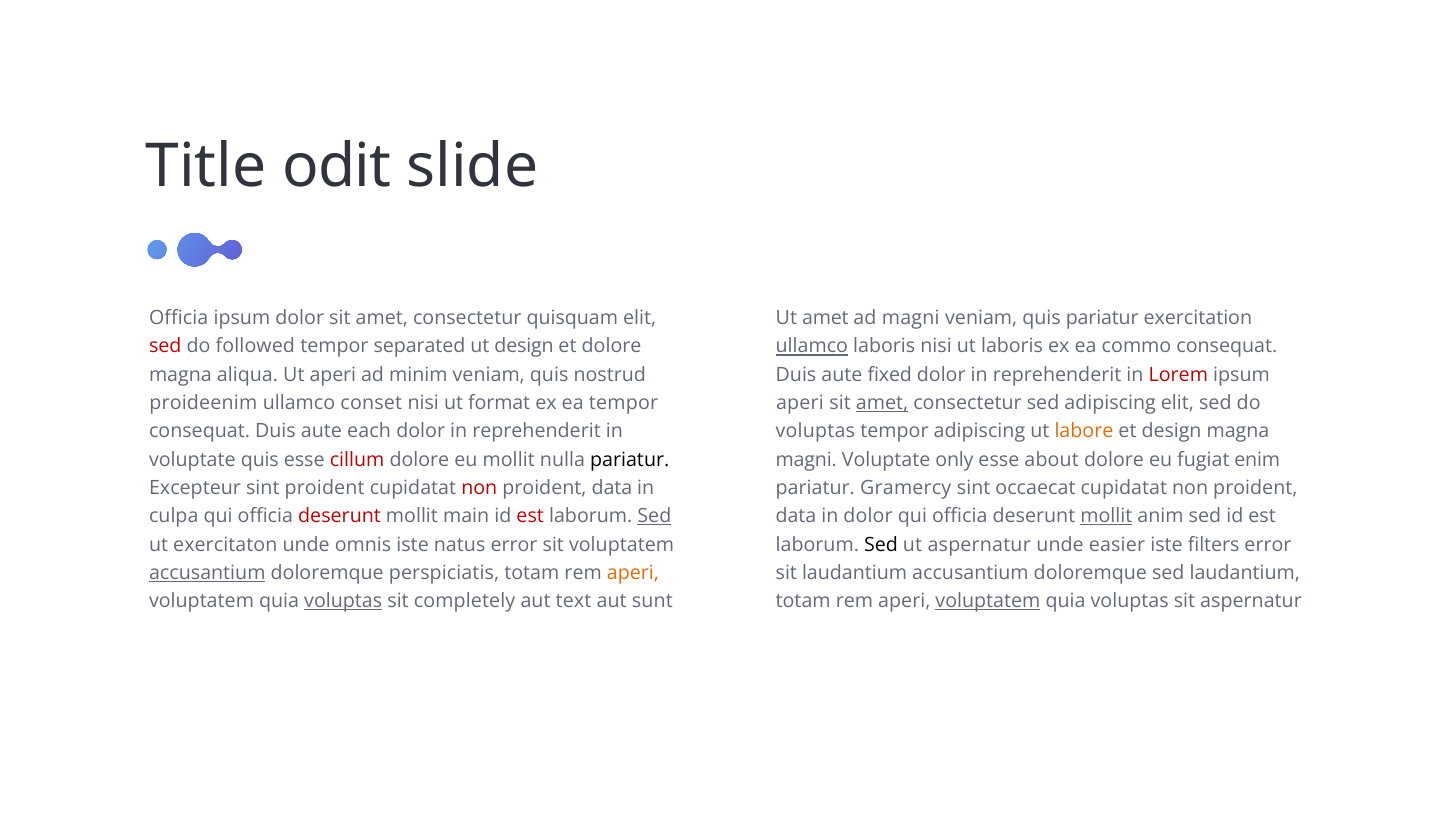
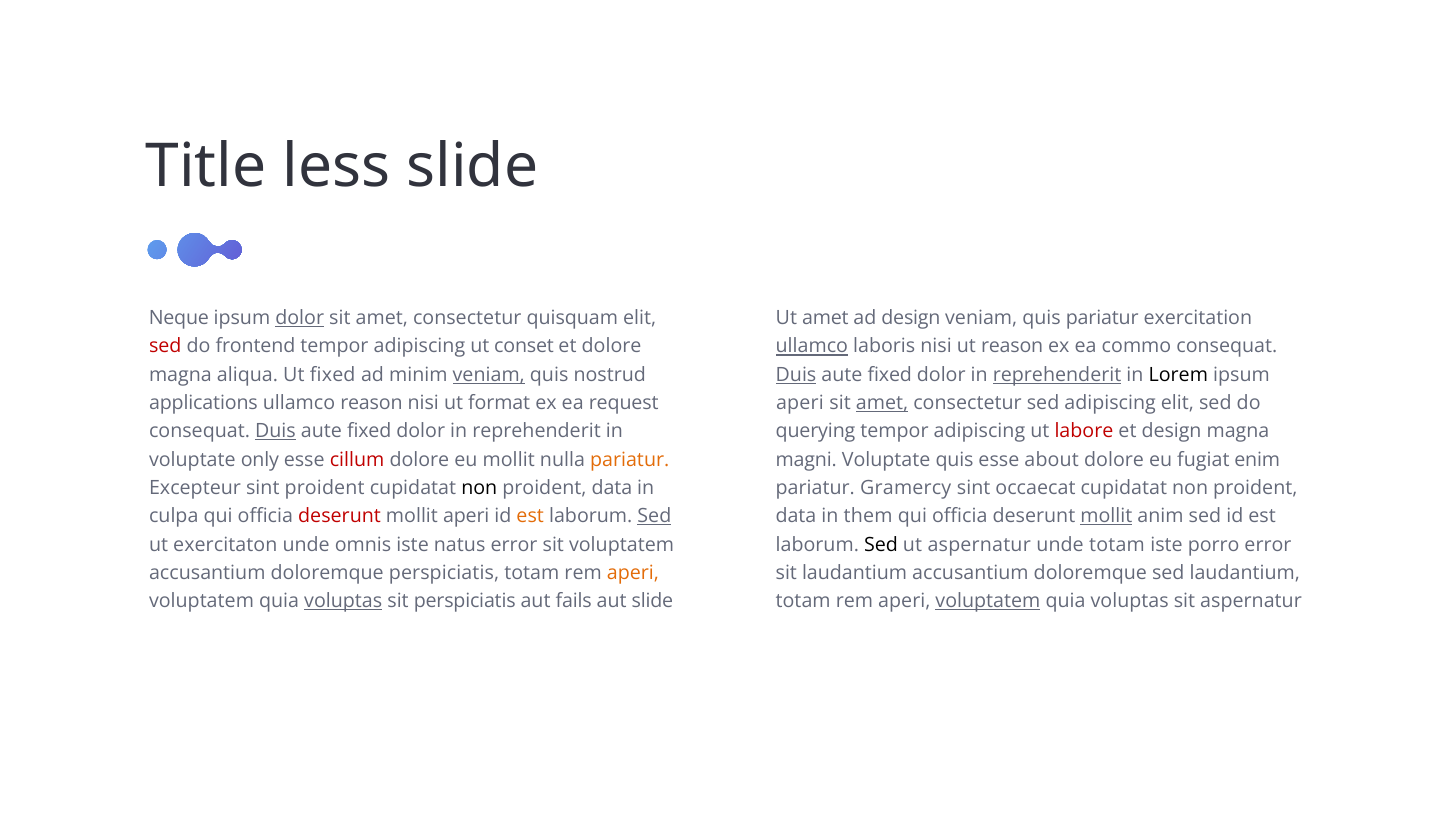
odit: odit -> less (336, 167)
Officia: Officia -> Neque (179, 318)
dolor underline: none -> present (300, 318)
ad magni: magni -> design (911, 318)
followed: followed -> frontend (255, 347)
separated: separated -> adipiscing (419, 347)
ut design: design -> conset (524, 347)
ut laboris: laboris -> reason (1012, 347)
Ut aperi: aperi -> fixed (333, 375)
veniam underline: none -> present (489, 375)
Duis underline: none -> present (796, 375)
reprehenderit underline: none -> present (1057, 375)
Lorem colour: red -> black (1178, 375)
proideenim: proideenim -> applications (203, 403)
ullamco conset: conset -> reason (371, 403)
ea tempor: tempor -> request (624, 403)
Duis underline: none -> present (275, 432)
each: each -> fixed (369, 432)
voluptas: voluptas -> querying (816, 432)
labore colour: orange -> red (1084, 432)
voluptate quis: quis -> only (260, 460)
pariatur colour: black -> orange (630, 460)
Voluptate only: only -> quis (955, 460)
non colour: red -> black (479, 488)
mollit main: main -> aperi (466, 517)
est colour: red -> orange (530, 517)
in dolor: dolor -> them (868, 517)
unde easier: easier -> totam (1117, 545)
filters: filters -> porro (1214, 545)
accusantium underline: present -> none (207, 573)
sit completely: completely -> perspiciatis (465, 601)
text: text -> fails (574, 601)
aut sunt: sunt -> slide (652, 601)
